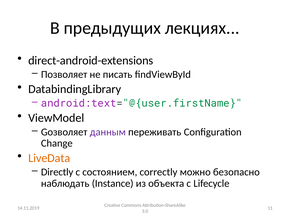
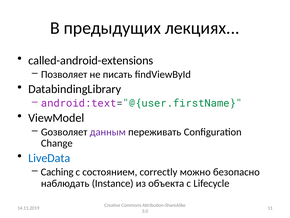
direct-android-extensions: direct-android-extensions -> called-android-extensions (91, 60)
LiveData colour: orange -> blue (49, 158)
Directly: Directly -> Caching (57, 172)
